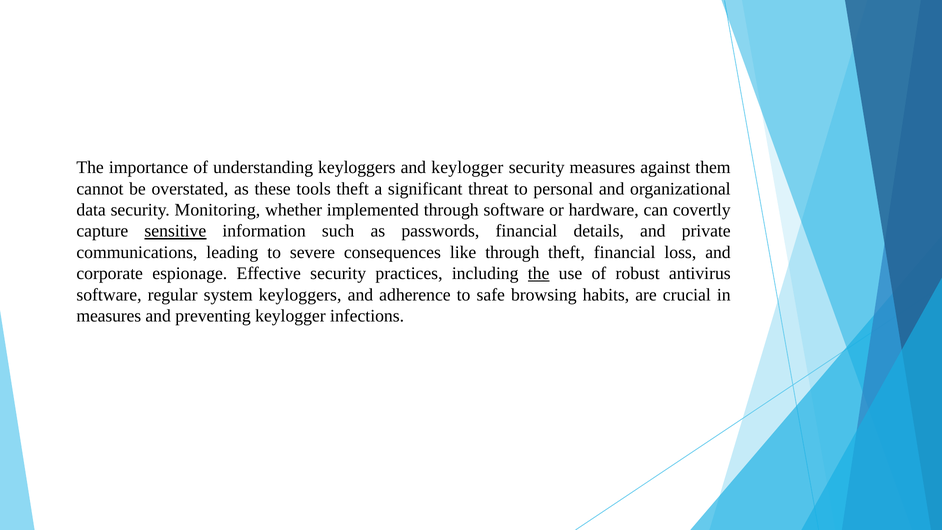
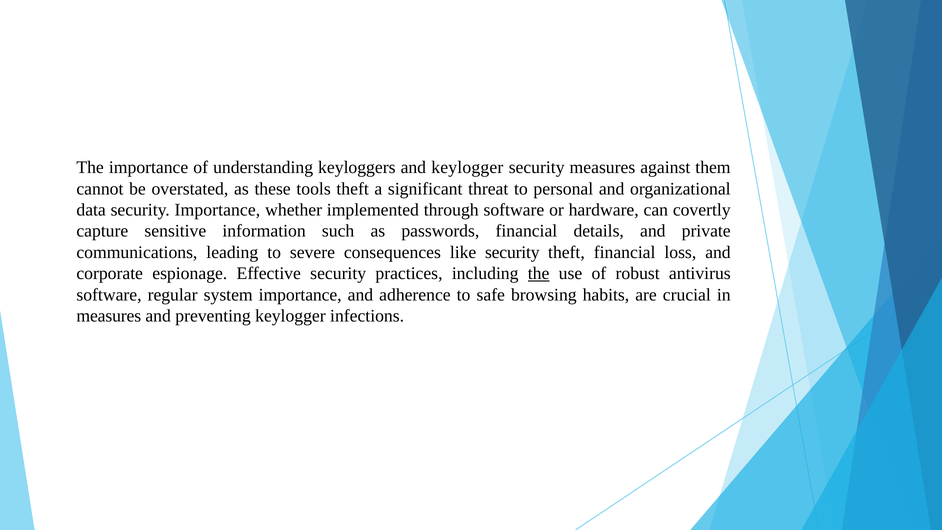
security Monitoring: Monitoring -> Importance (217, 210)
sensitive underline: present -> none (175, 231)
like through: through -> security (512, 252)
system keyloggers: keyloggers -> importance (300, 295)
